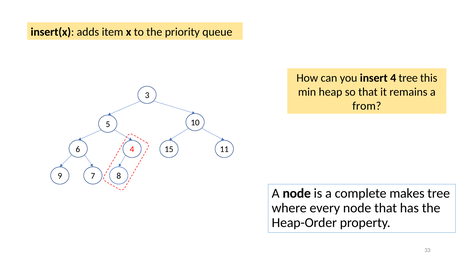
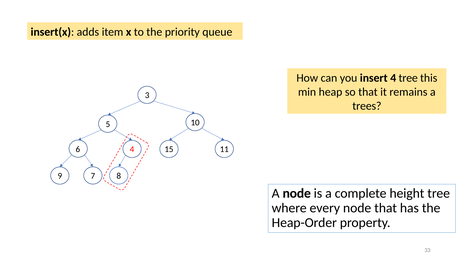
from: from -> trees (367, 106)
makes: makes -> height (407, 193)
